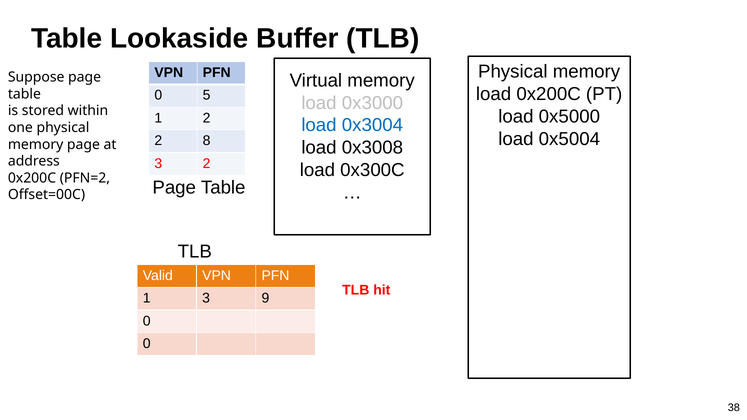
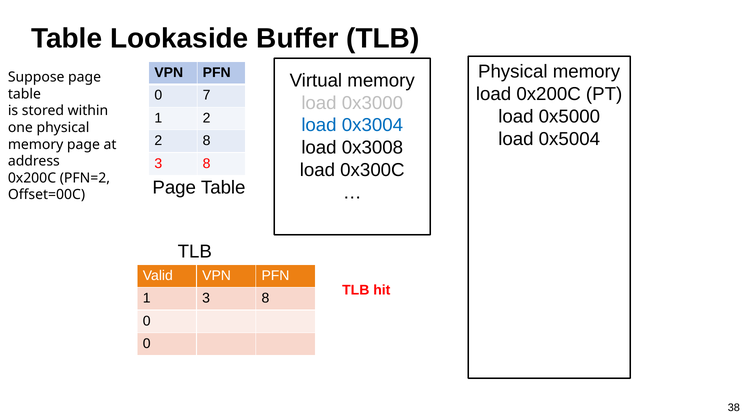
5: 5 -> 7 (207, 95)
2: 2 -> 8 (207, 163)
1 3 9: 9 -> 8 (265, 298)
